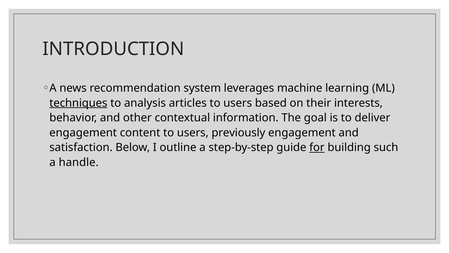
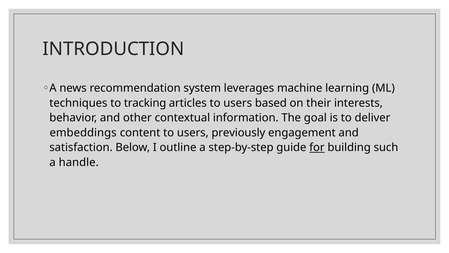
techniques underline: present -> none (78, 103)
analysis: analysis -> tracking (145, 103)
engagement: engagement -> embeddings (83, 132)
